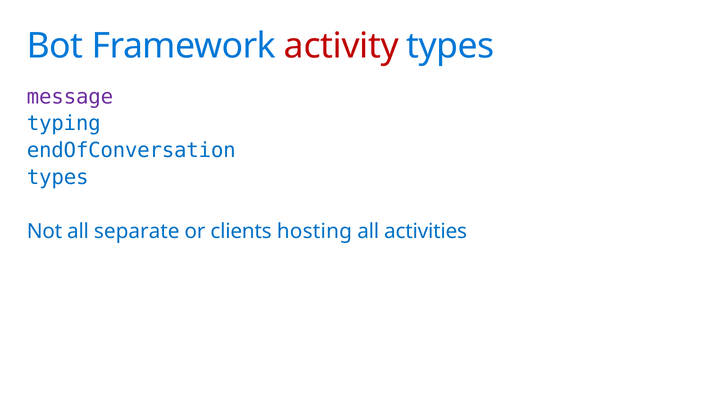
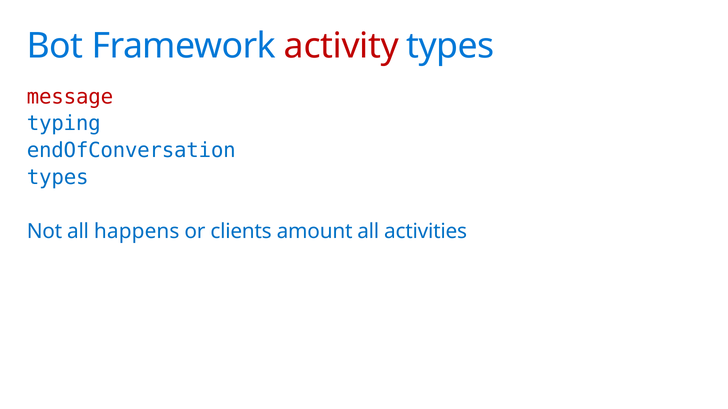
message colour: purple -> red (70, 97)
separate: separate -> happens (137, 232)
hosting: hosting -> amount (315, 232)
